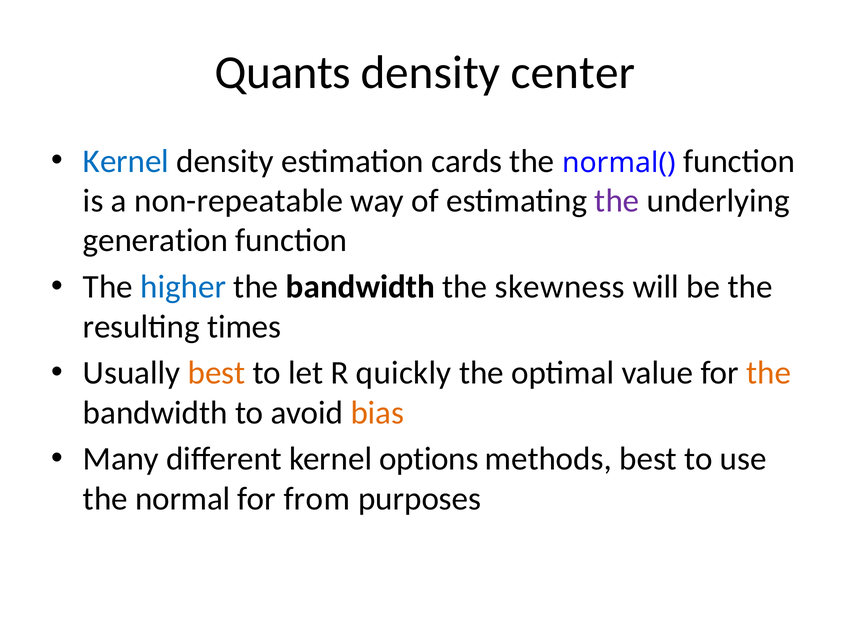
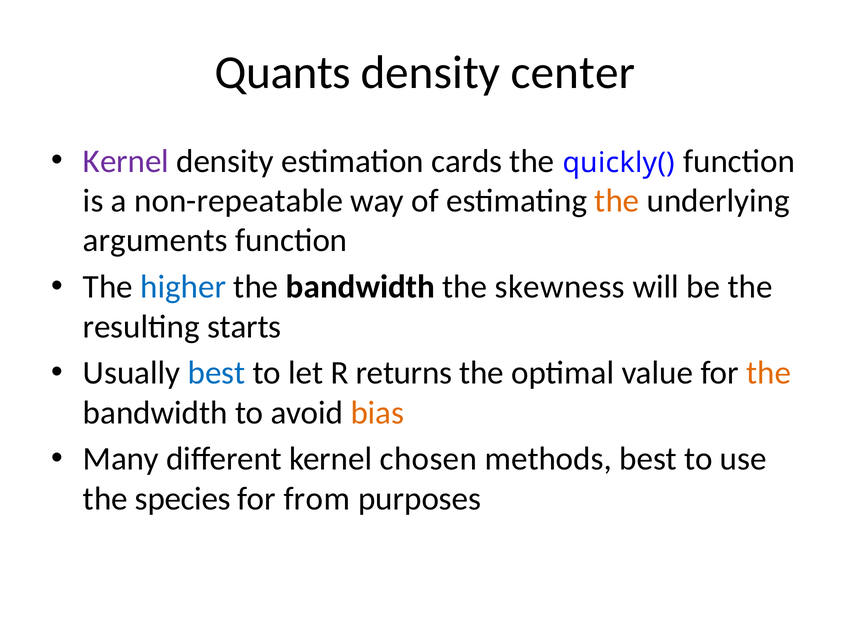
Kernel colour: blue -> purple (126, 161)
normal(: normal( -> quickly( (619, 163)
the colour: purple -> orange (617, 201)
generation: generation -> arguments (155, 241)
times: times -> starts (244, 327)
best colour: orange -> blue (217, 373)
quickly: quickly -> returns (404, 373)
options: options -> chosen (429, 459)
normal: normal -> species (183, 499)
